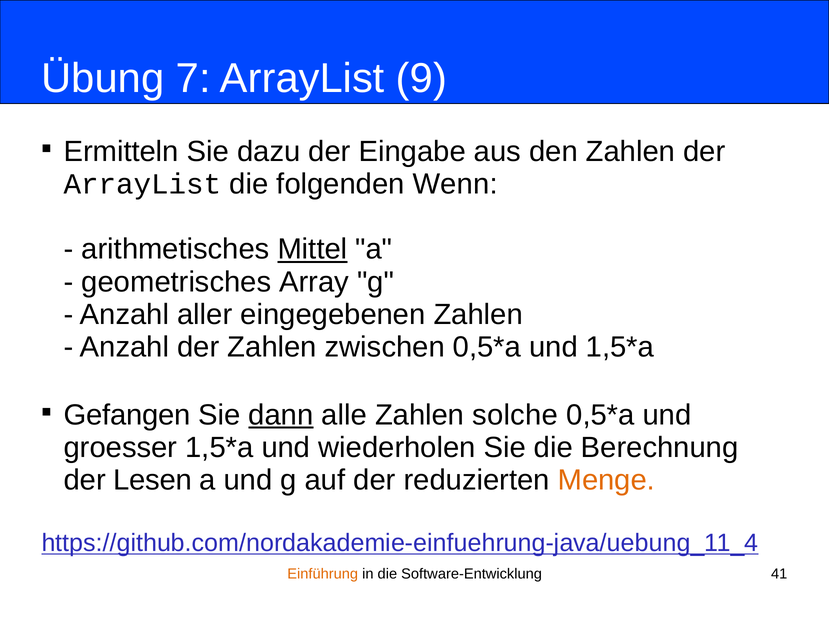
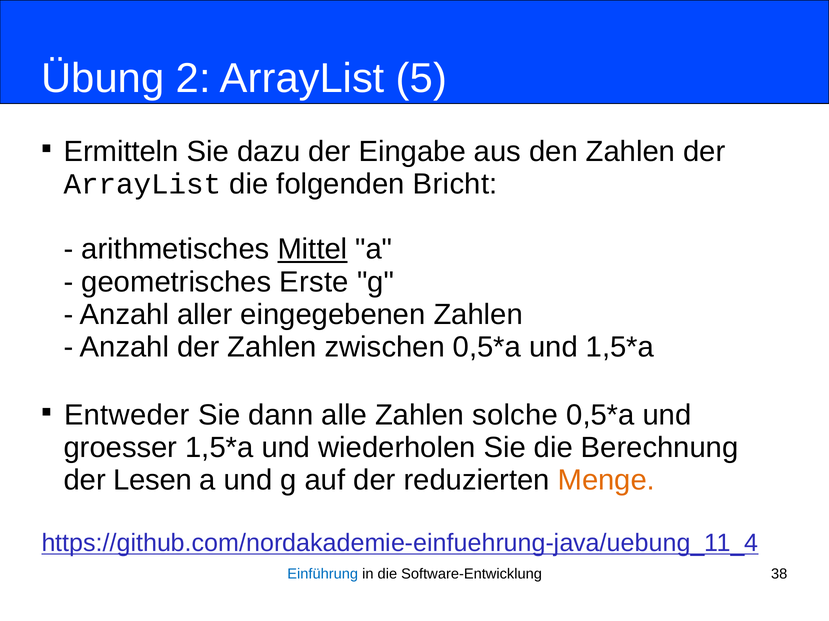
7: 7 -> 2 (193, 78)
9: 9 -> 5 (422, 78)
Wenn: Wenn -> Bricht (455, 184)
Array: Array -> Erste (314, 282)
Gefangen: Gefangen -> Entweder (127, 415)
dann underline: present -> none (281, 415)
Einführung colour: orange -> blue (323, 575)
41: 41 -> 38 (779, 575)
